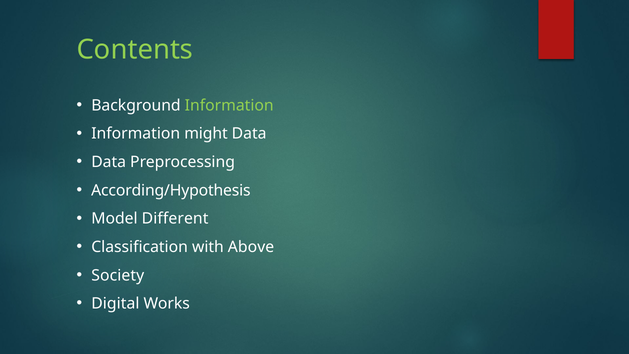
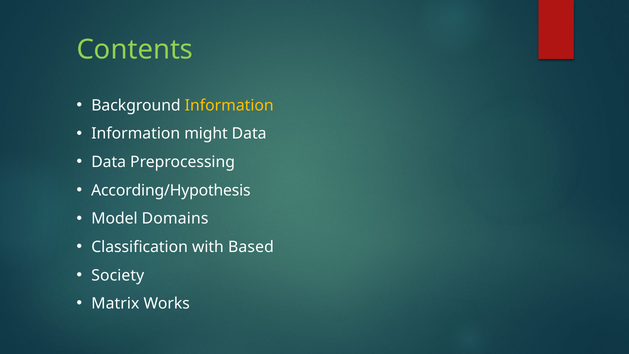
Information colour: light green -> yellow (229, 105)
Different: Different -> Domains (175, 219)
Above: Above -> Based (251, 247)
Digital: Digital -> Matrix (115, 304)
